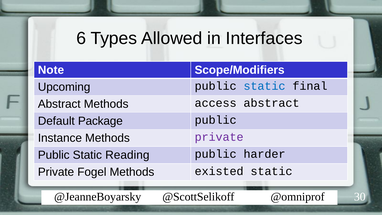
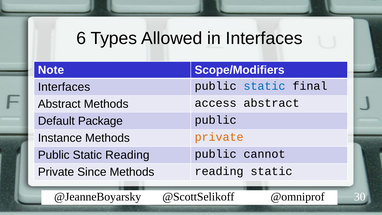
Upcoming: Upcoming -> Interfaces (64, 87)
private colour: purple -> orange (219, 137)
harder: harder -> cannot (264, 154)
Fogel: Fogel -> Since (92, 172)
Methods existed: existed -> reading (219, 171)
